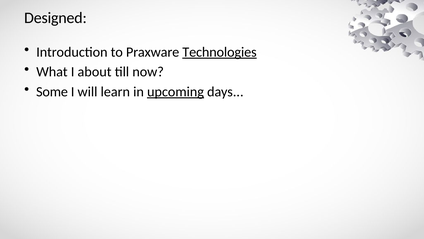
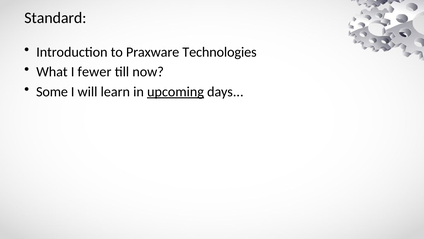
Designed: Designed -> Standard (55, 18)
Technologies underline: present -> none (220, 52)
about: about -> fewer (95, 72)
